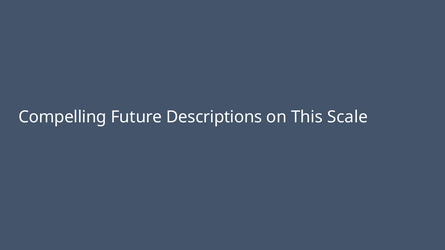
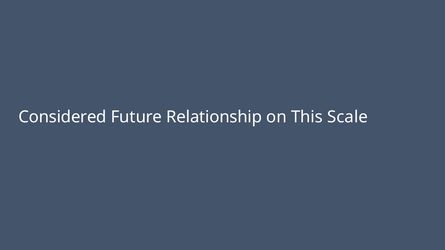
Compelling: Compelling -> Considered (63, 117)
Descriptions: Descriptions -> Relationship (214, 117)
